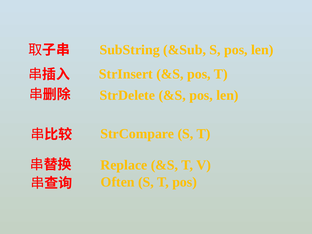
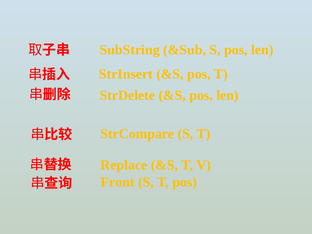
Often: Often -> Front (118, 182)
